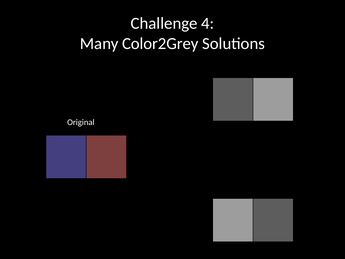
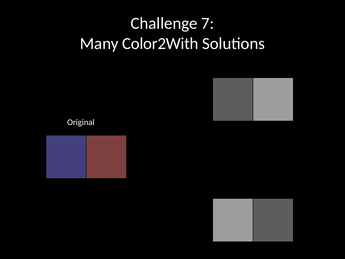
4: 4 -> 7 (208, 23)
Color2Grey: Color2Grey -> Color2With (160, 43)
